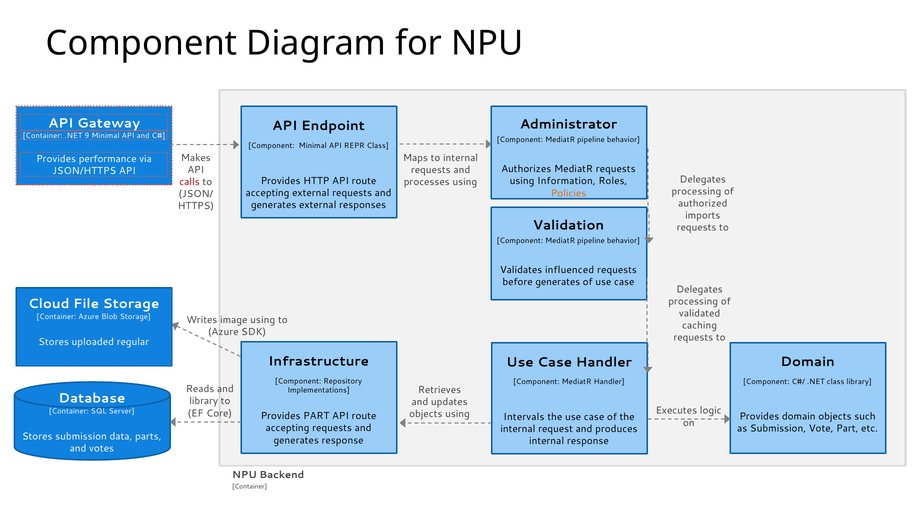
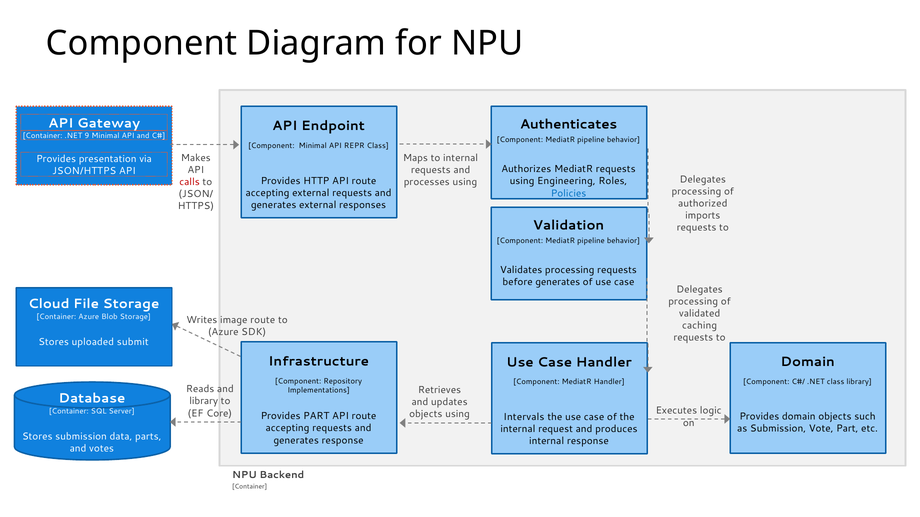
Administrator: Administrator -> Authenticates (569, 124)
performance: performance -> presentation (108, 159)
Information: Information -> Engineering (566, 181)
Policies colour: orange -> blue (569, 193)
Validates influenced: influenced -> processing (570, 270)
image using: using -> route (263, 320)
regular: regular -> submit (133, 342)
